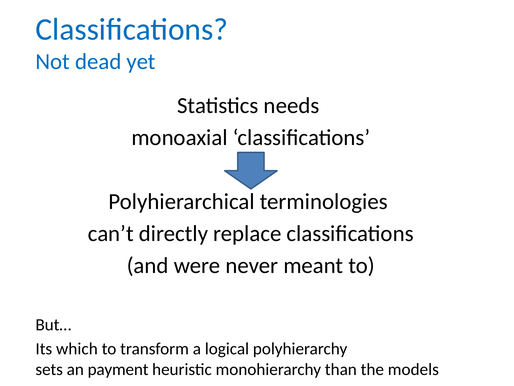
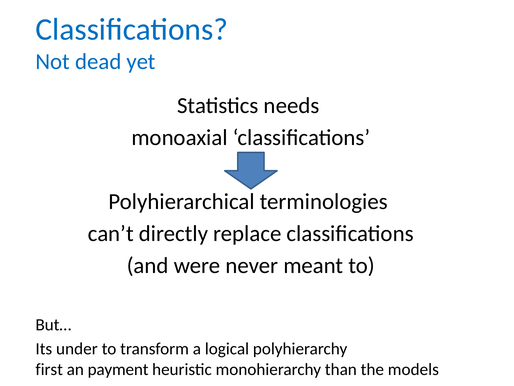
which: which -> under (77, 348)
sets: sets -> first (49, 369)
